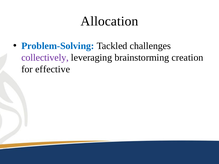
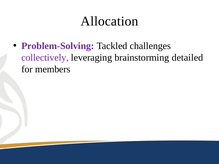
Problem-Solving colour: blue -> purple (58, 46)
creation: creation -> detailed (187, 58)
effective: effective -> members (53, 69)
